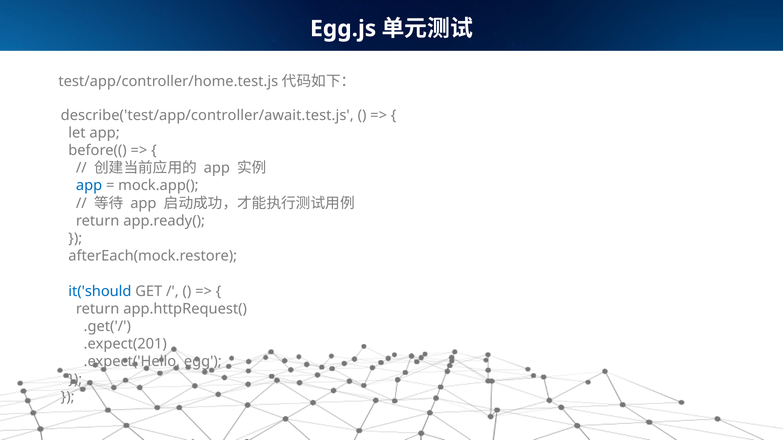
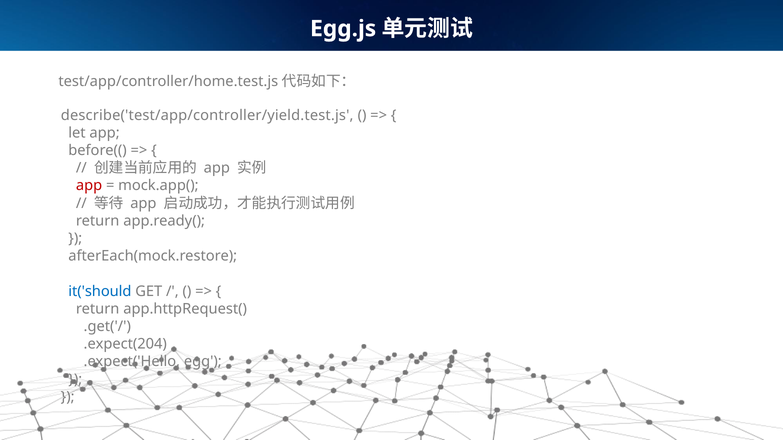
describe('test/app/controller/await.test.js: describe('test/app/controller/await.test.js -> describe('test/app/controller/yield.test.js (207, 115)
app colour: blue -> red (89, 186)
.expect(201: .expect(201 -> .expect(204 (125, 344)
